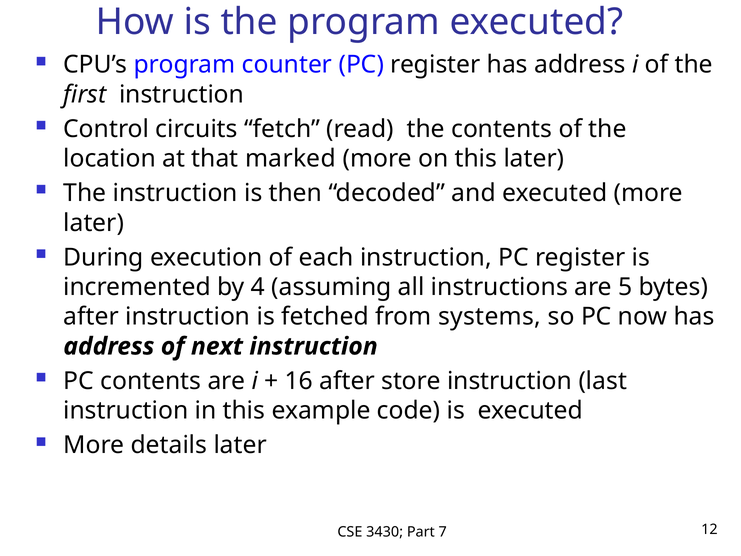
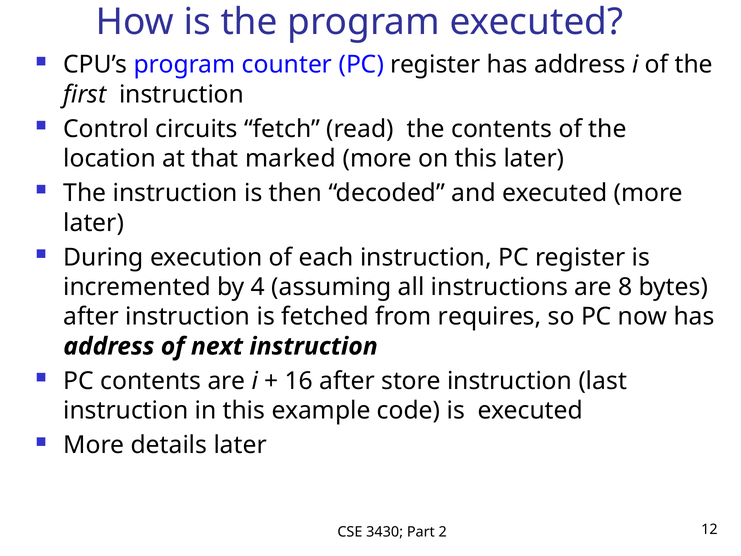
5: 5 -> 8 (625, 287)
systems: systems -> requires (490, 317)
7: 7 -> 2 (443, 532)
